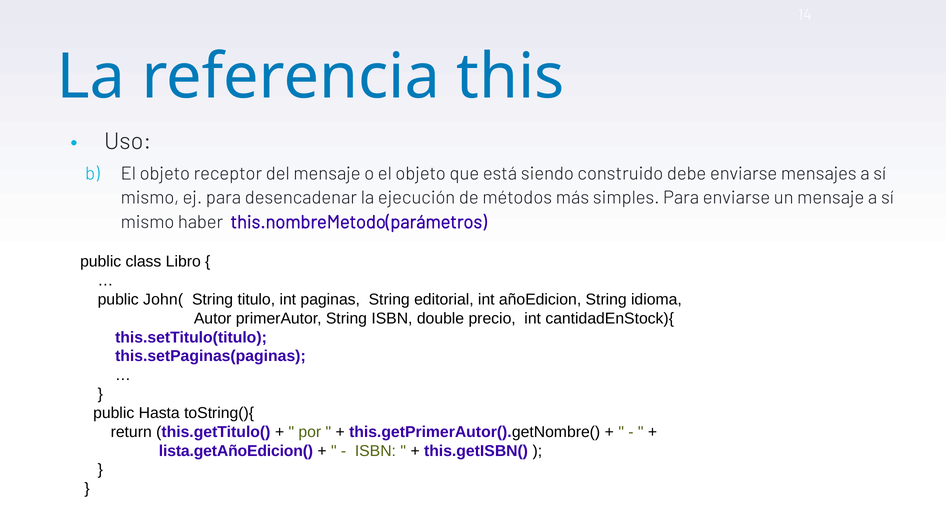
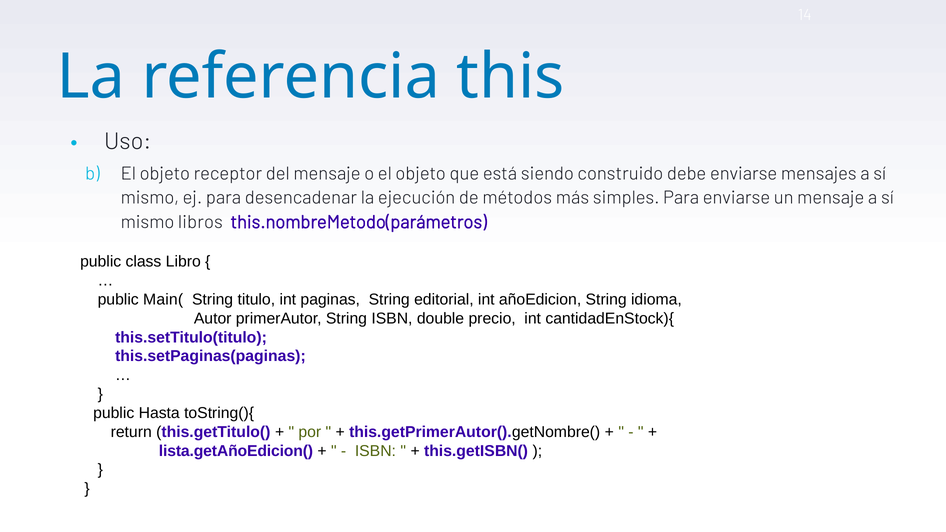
haber: haber -> libros (200, 222)
John(: John( -> Main( (163, 300)
